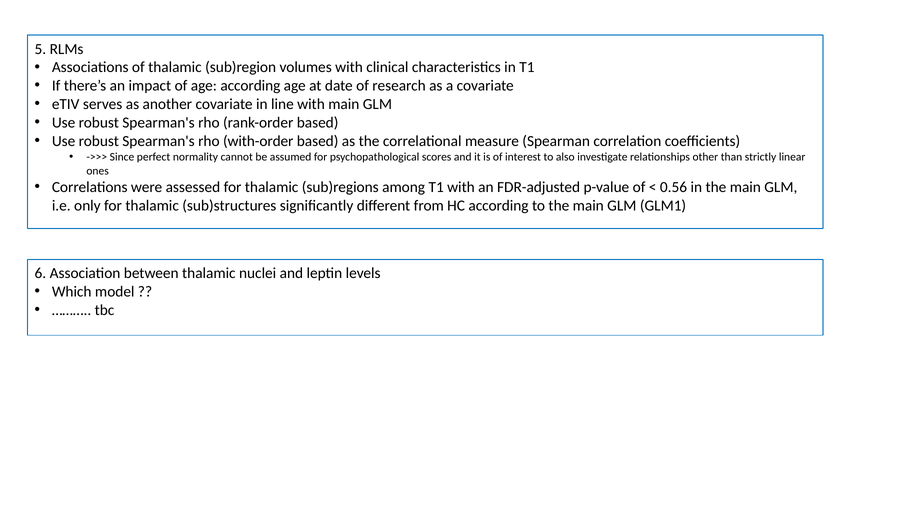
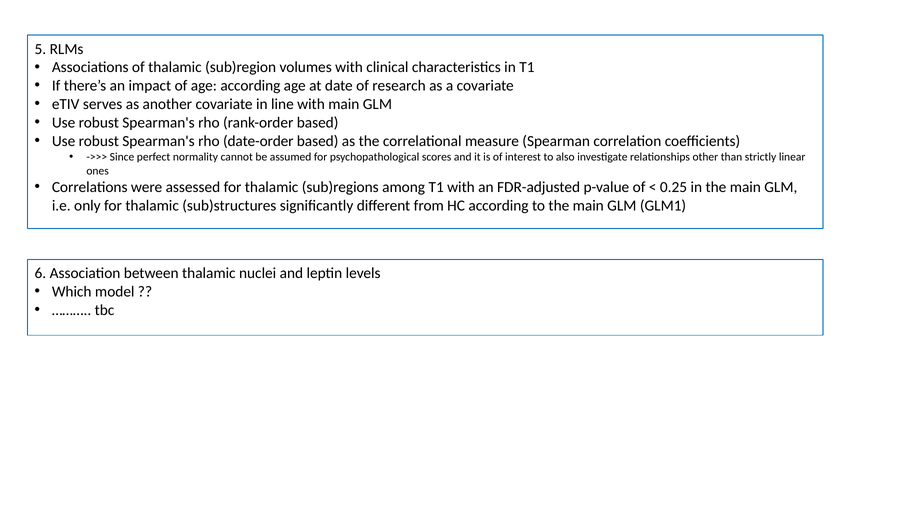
with-order: with-order -> date-order (258, 141)
0.56: 0.56 -> 0.25 (674, 187)
